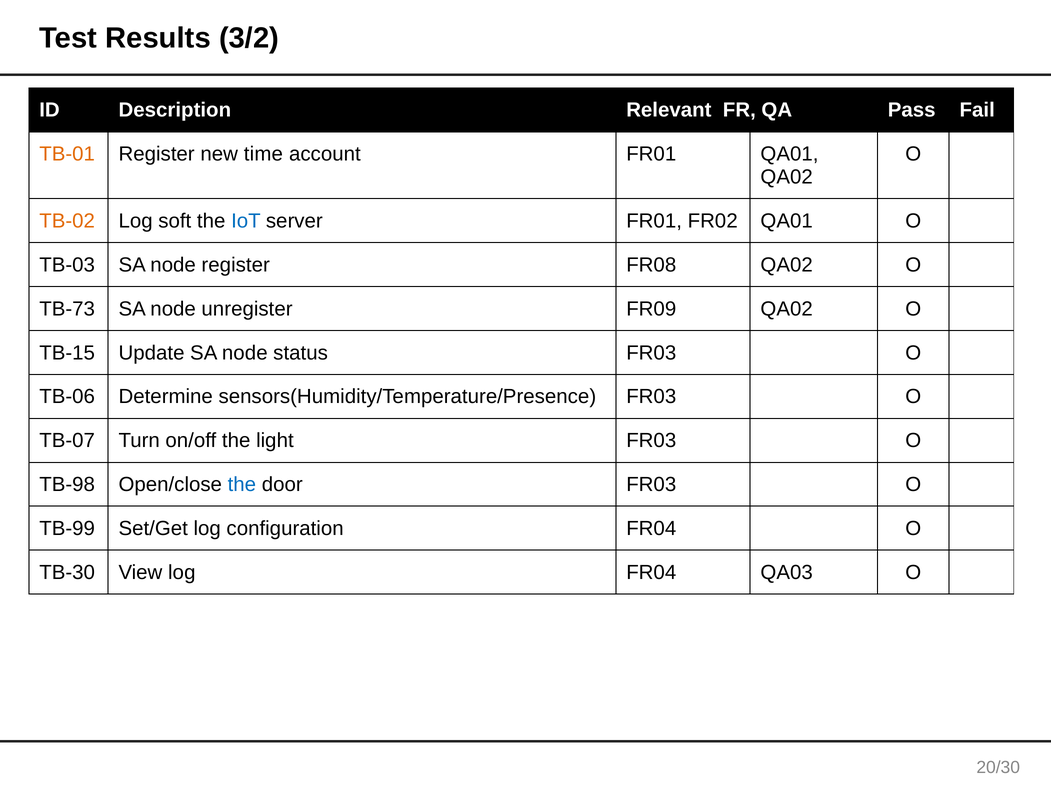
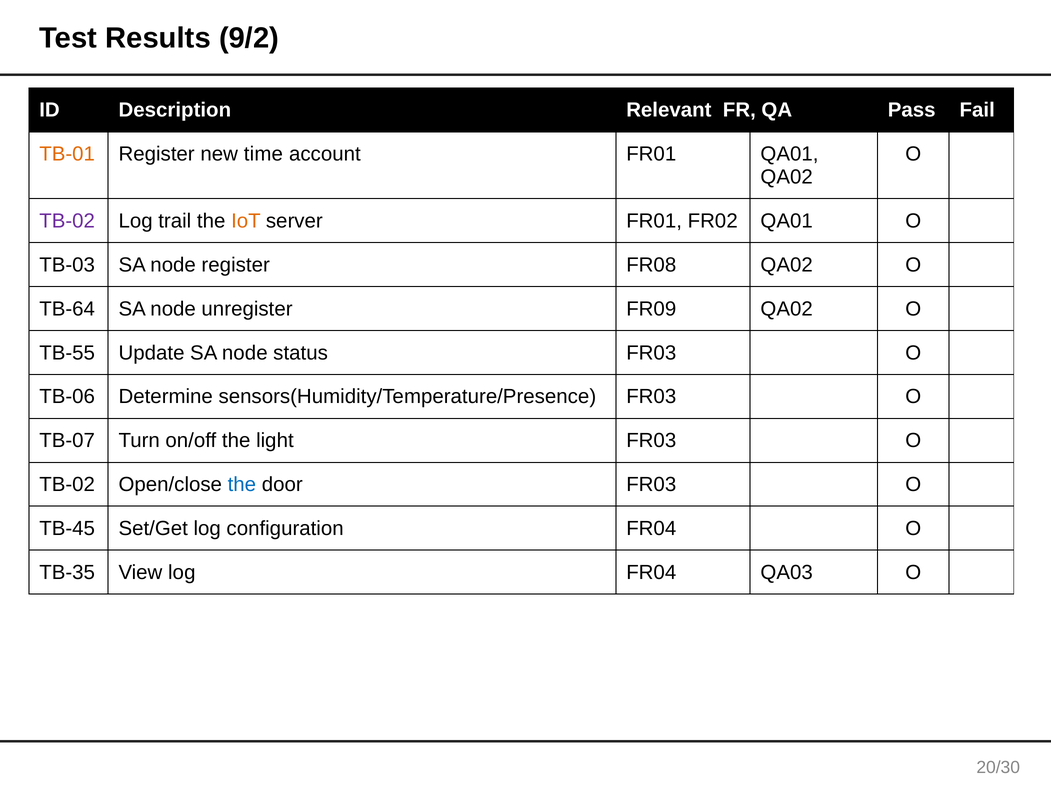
3/2: 3/2 -> 9/2 (249, 38)
TB-02 colour: orange -> purple (67, 221)
soft: soft -> trail (175, 221)
IoT colour: blue -> orange (246, 221)
TB-73: TB-73 -> TB-64 (67, 309)
TB-15: TB-15 -> TB-55 (67, 353)
TB-98: TB-98 -> TB-02 (67, 485)
TB-99: TB-99 -> TB-45 (67, 529)
TB-30: TB-30 -> TB-35 (67, 573)
